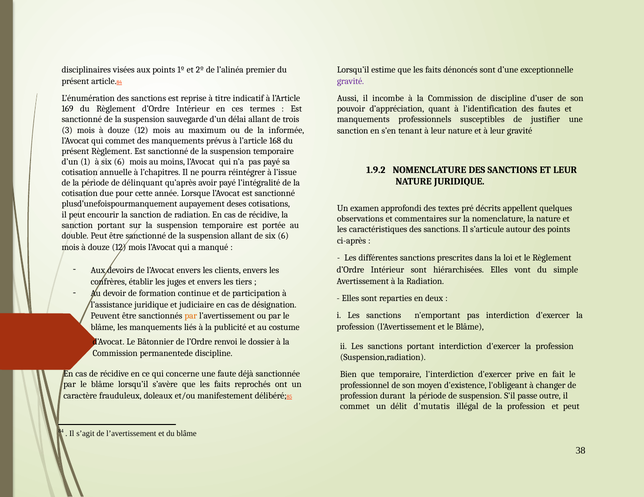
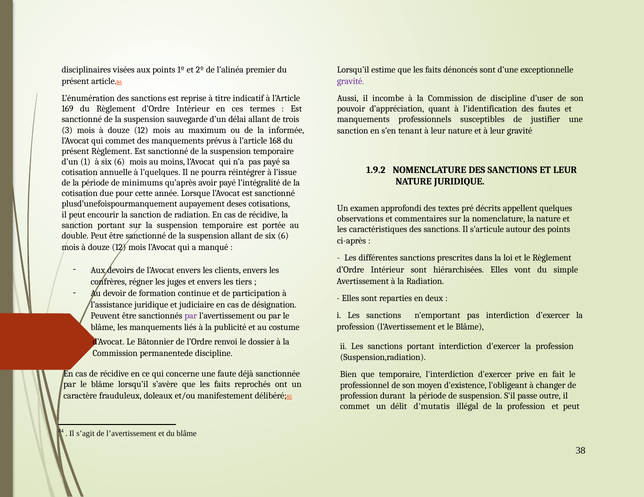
l’chapitres: l’chapitres -> l’quelques (160, 173)
délinquant: délinquant -> minimums (142, 183)
établir: établir -> régner (141, 282)
par colour: orange -> purple (191, 316)
